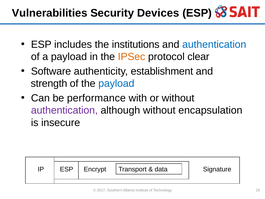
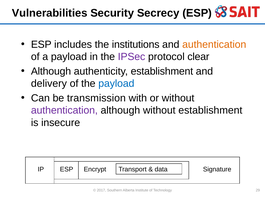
Devices: Devices -> Secrecy (158, 13)
authentication colour: blue -> orange (214, 44)
IPSec colour: orange -> purple (132, 57)
Software: Software -> Although (51, 71)
strength: strength -> delivery (49, 83)
performance: performance -> transmission (96, 98)
without encapsulation: encapsulation -> establishment (210, 110)
